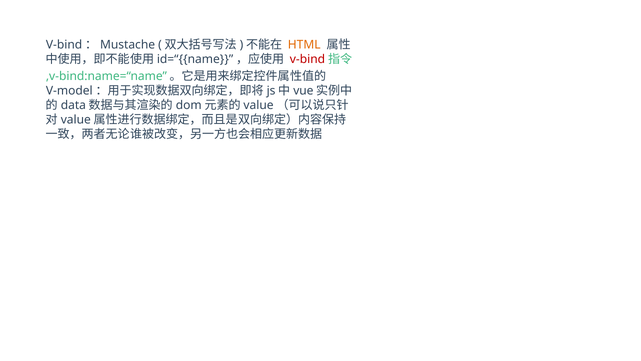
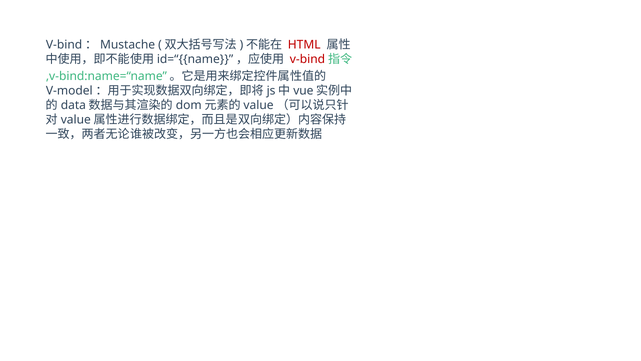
HTML colour: orange -> red (304, 45)
